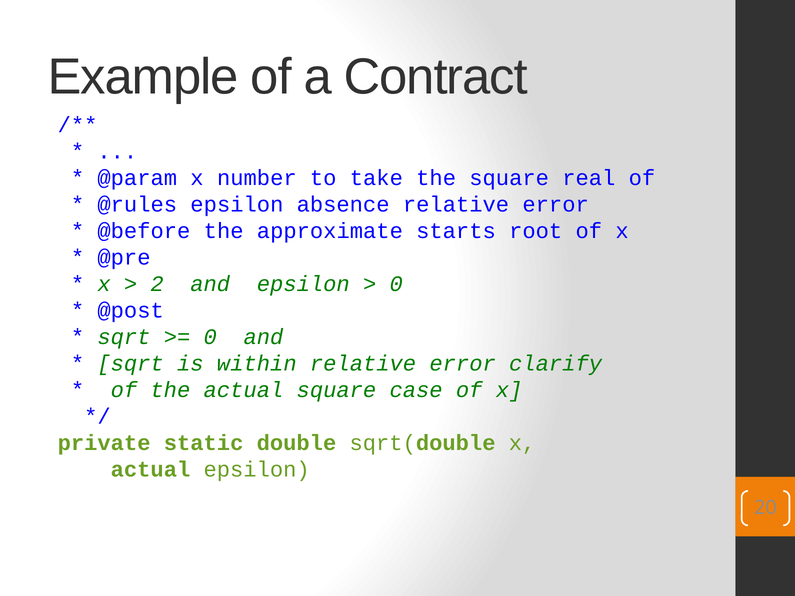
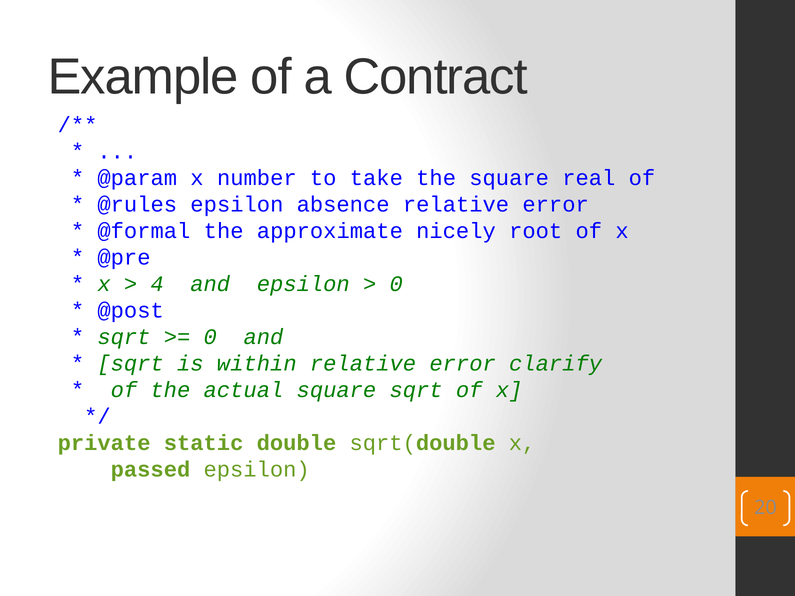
@before: @before -> @formal (144, 231)
starts: starts -> nicely (456, 231)
2: 2 -> 4 (157, 284)
square case: case -> sqrt (416, 390)
actual: actual -> passed (150, 469)
